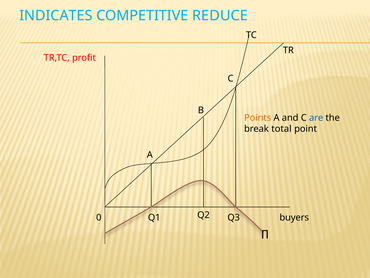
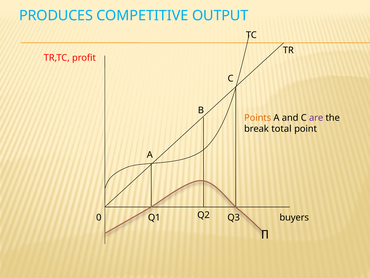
INDICATES: INDICATES -> PRODUCES (56, 16)
REDUCE: REDUCE -> OUTPUT (220, 16)
are colour: blue -> purple (316, 118)
